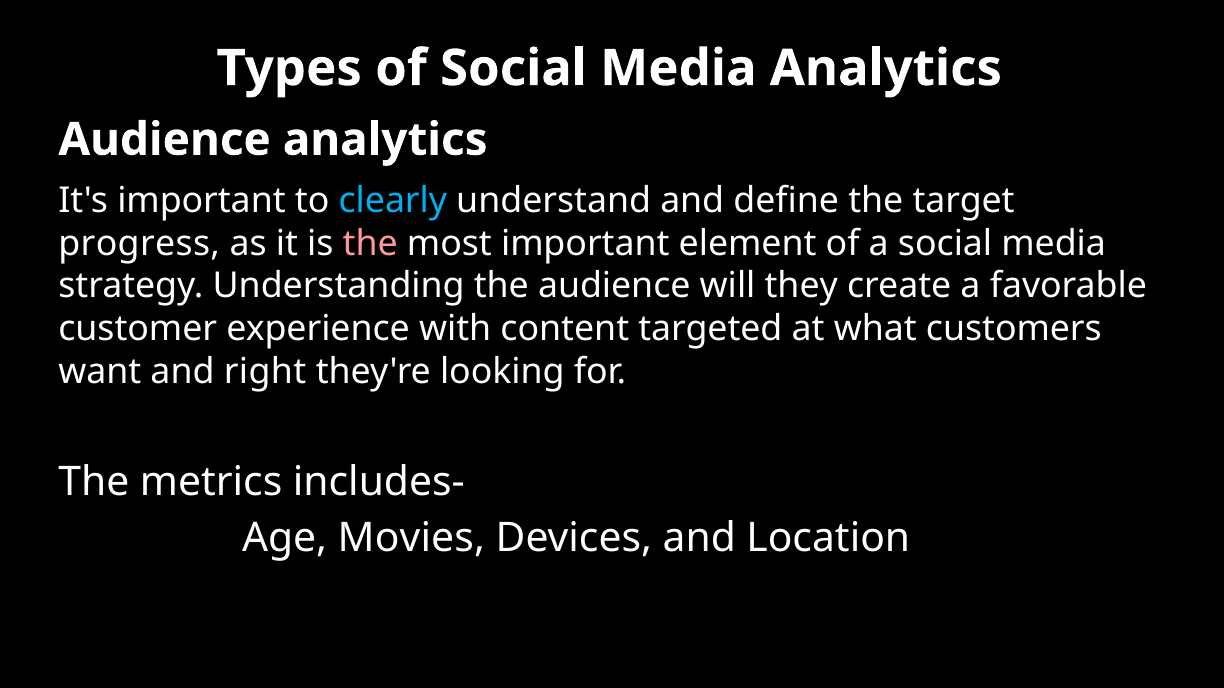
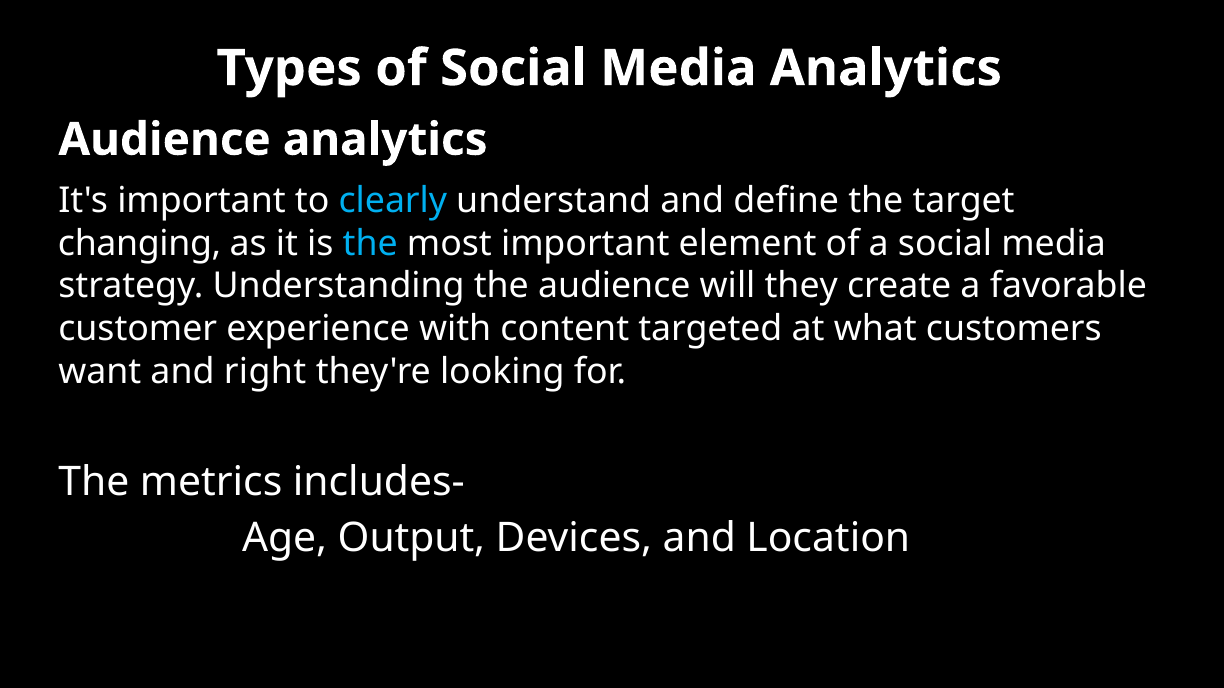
progress: progress -> changing (140, 243)
the colour: pink -> light blue (370, 243)
Movies: Movies -> Output (411, 539)
